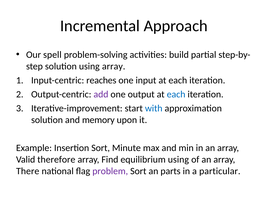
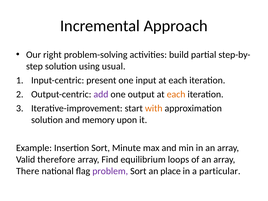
spell: spell -> right (52, 55)
using array: array -> usual (114, 66)
reaches: reaches -> present (101, 80)
each colour: blue -> orange (176, 94)
with colour: blue -> orange (154, 108)
equilibrium using: using -> loops (178, 159)
parts: parts -> place (171, 171)
